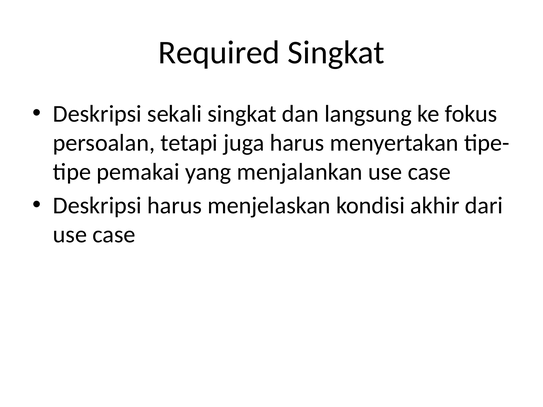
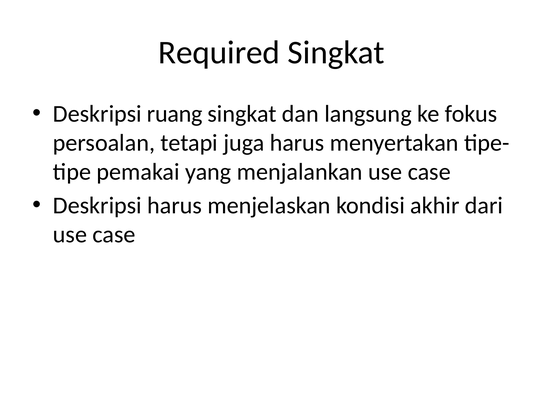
sekali: sekali -> ruang (175, 114)
